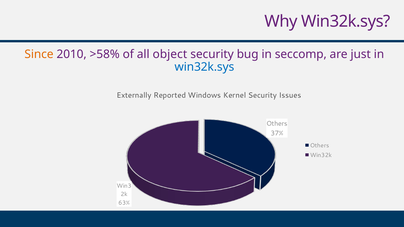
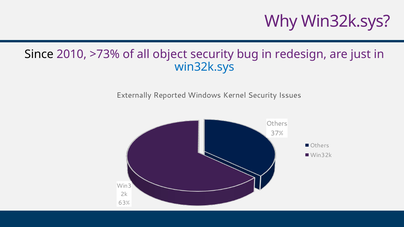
Since colour: orange -> black (39, 54)
>58%: >58% -> >73% (105, 54)
seccomp: seccomp -> redesign (301, 54)
